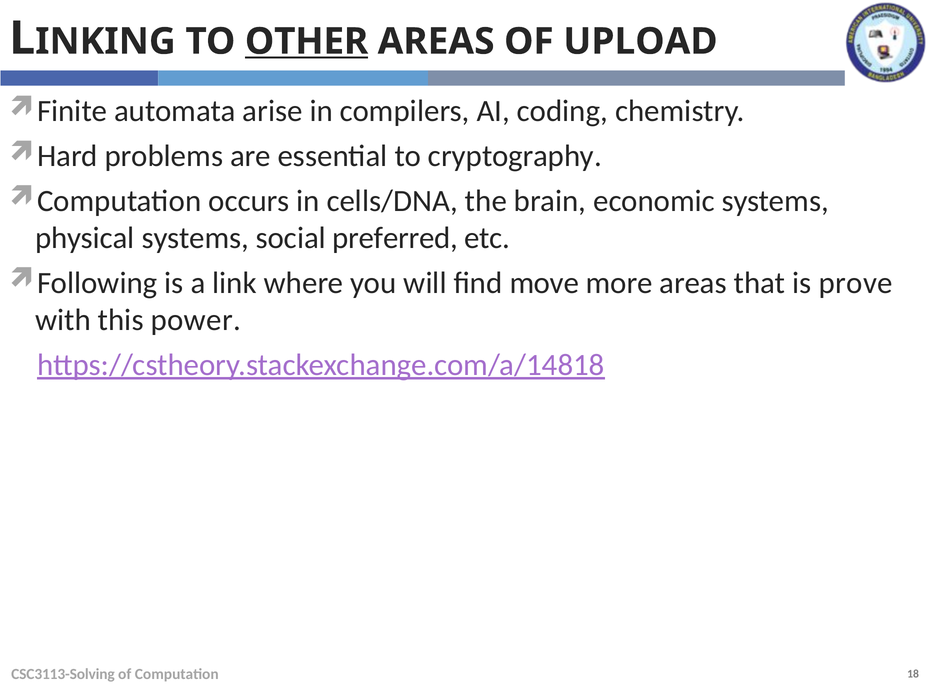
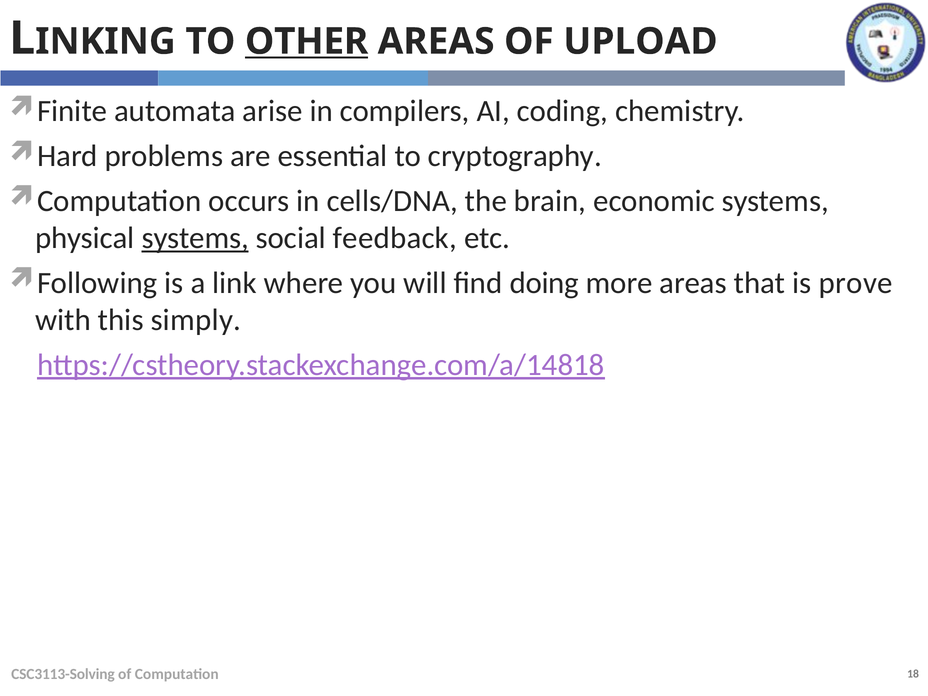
systems underline: none -> present (195, 238)
preferred: preferred -> feedback (395, 238)
move: move -> doing (544, 283)
power: power -> simply (196, 320)
